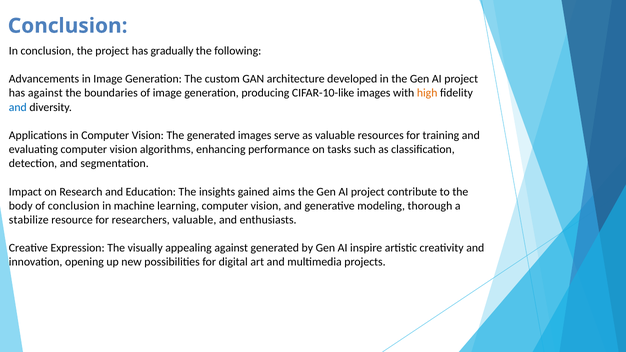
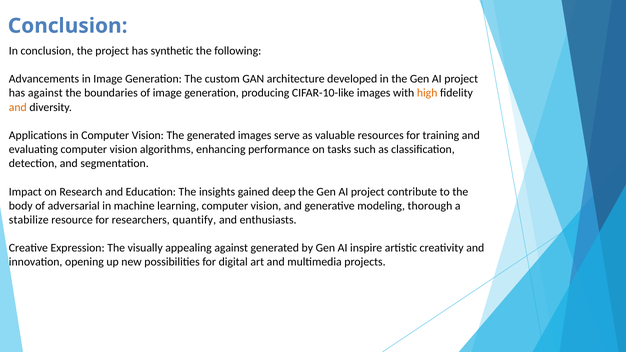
gradually: gradually -> synthetic (172, 51)
and colour: blue -> orange (18, 107)
aims: aims -> deep (284, 192)
of conclusion: conclusion -> adversarial (74, 206)
researchers valuable: valuable -> quantify (194, 220)
